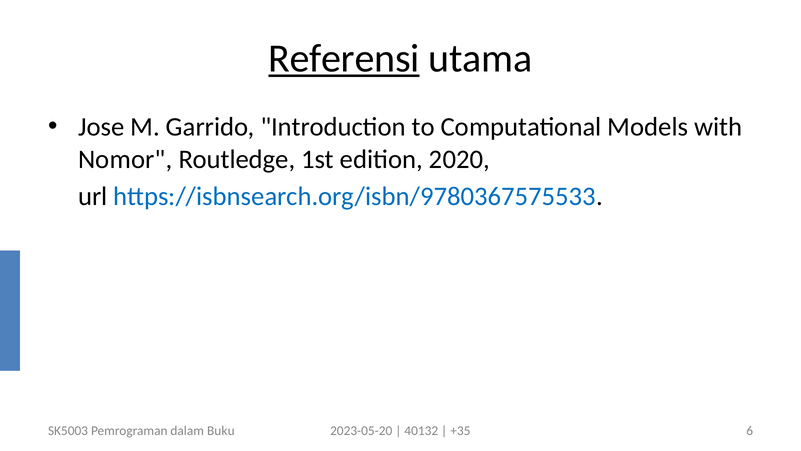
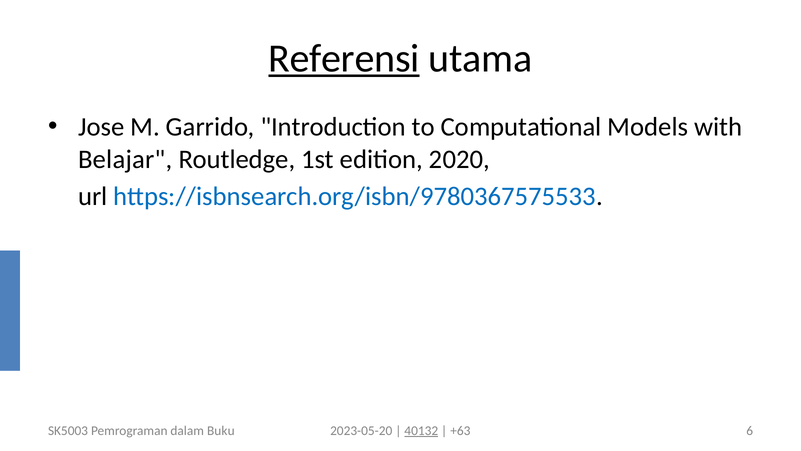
Nomor: Nomor -> Belajar (125, 159)
40132 underline: none -> present (421, 431)
+35: +35 -> +63 (460, 431)
